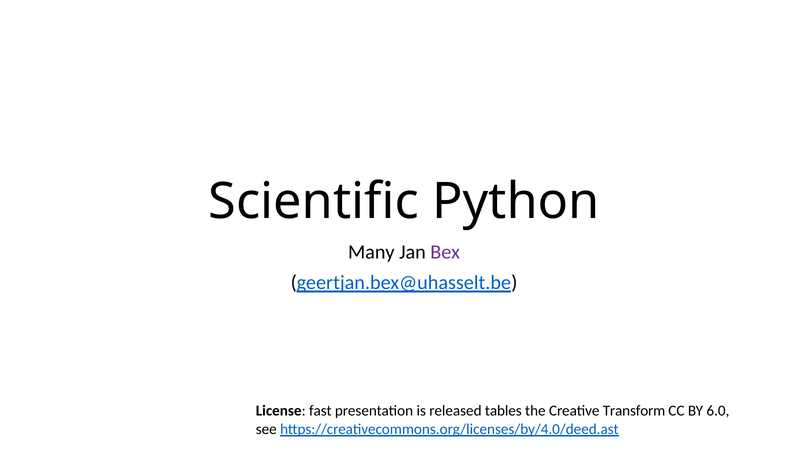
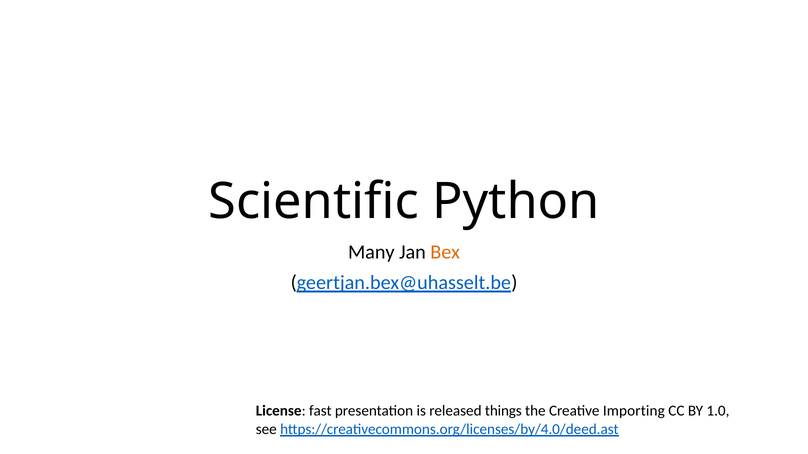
Bex colour: purple -> orange (445, 253)
tables: tables -> things (503, 411)
Transform: Transform -> Importing (634, 411)
6.0: 6.0 -> 1.0 (718, 411)
